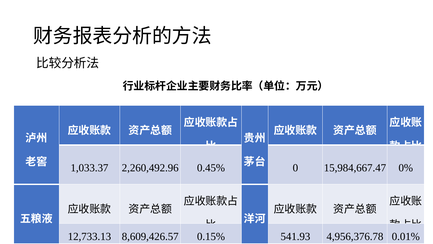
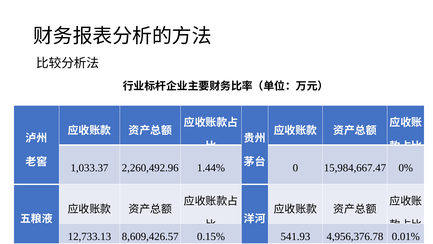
0.45%: 0.45% -> 1.44% (211, 168)
